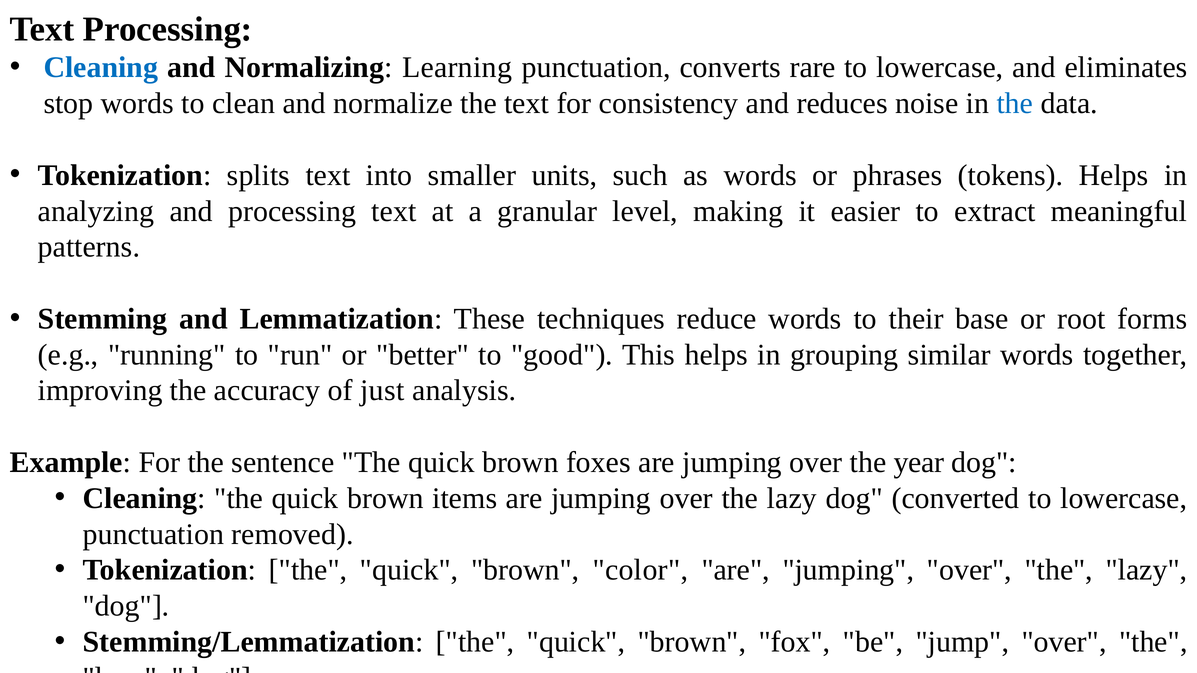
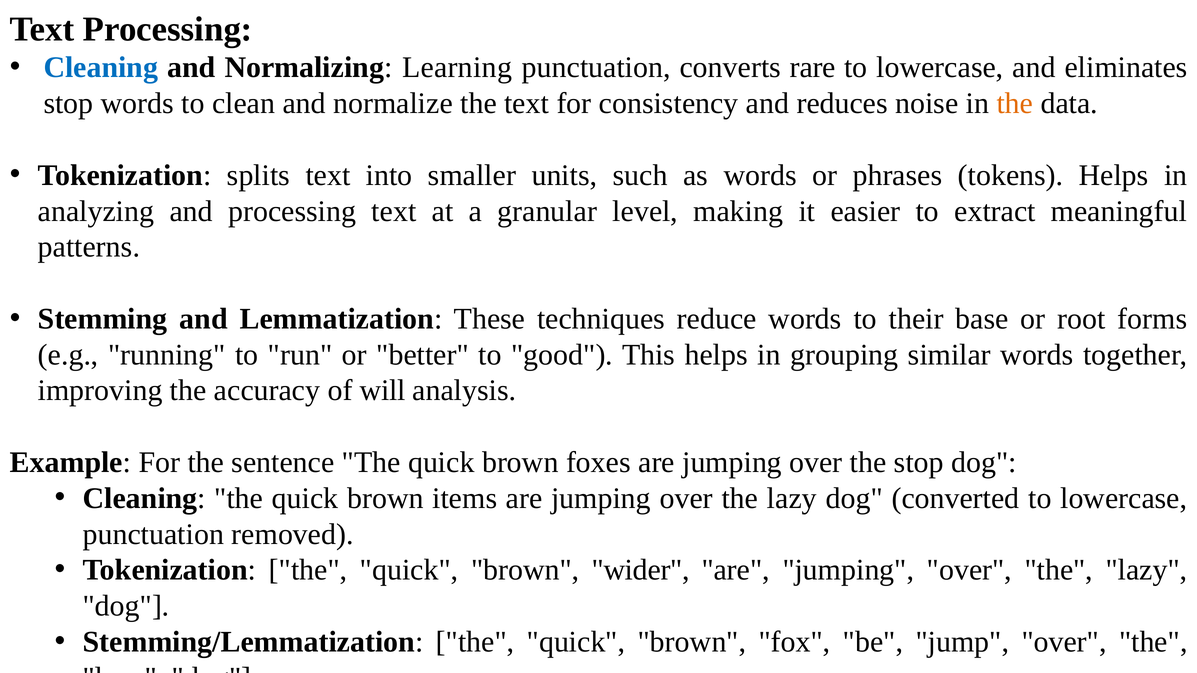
the colour: blue -> orange (1015, 104)
just: just -> will (383, 391)
the year: year -> stop (919, 463)
color: color -> wider (641, 570)
